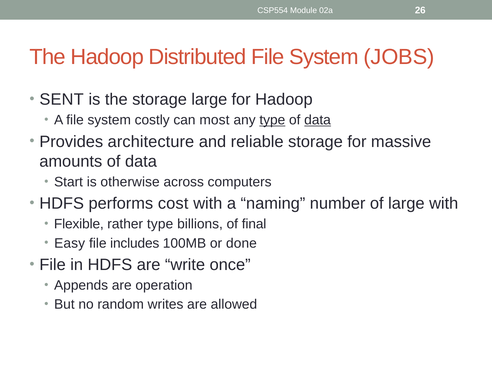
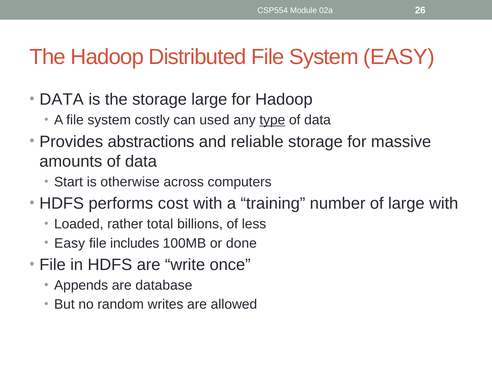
System JOBS: JOBS -> EASY (399, 57)
SENT: SENT -> DATA (62, 100)
most: most -> used (214, 120)
data underline: present -> none (318, 120)
architecture: architecture -> abstractions (151, 142)
naming: naming -> training (273, 203)
Flexible: Flexible -> Loaded (79, 224)
rather type: type -> total (160, 224)
final: final -> less (254, 224)
operation: operation -> database (164, 285)
